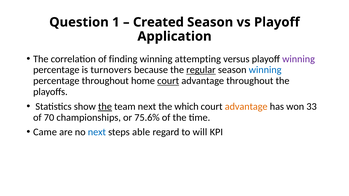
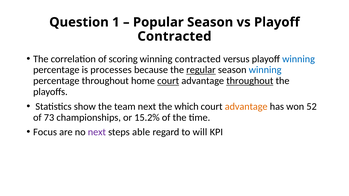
Created: Created -> Popular (158, 22)
Application: Application -> Contracted (174, 36)
finding: finding -> scoring (123, 59)
winning attempting: attempting -> contracted (198, 59)
winning colour: purple -> blue (299, 59)
turnovers: turnovers -> processes (111, 70)
throughout underline: none -> present (250, 81)
the underline: present -> none (105, 107)
33: 33 -> 52 (312, 107)
70: 70 -> 73 (49, 118)
75.6%: 75.6% -> 15.2% (147, 118)
Came: Came -> Focus (45, 132)
next colour: blue -> purple (97, 132)
